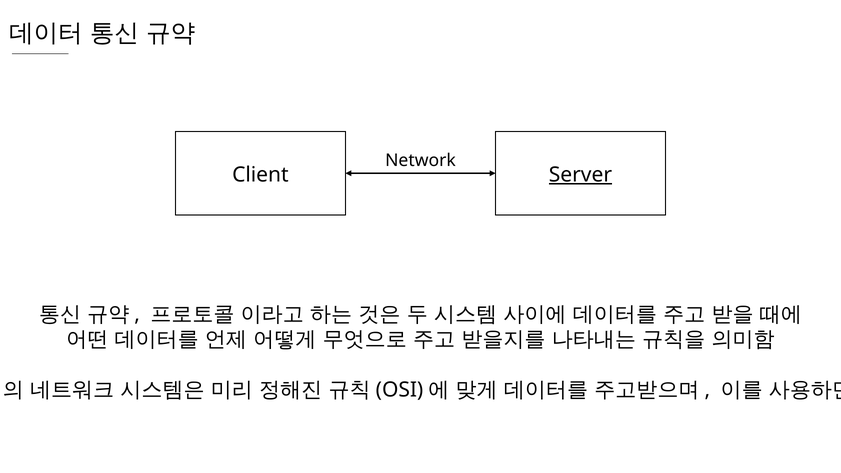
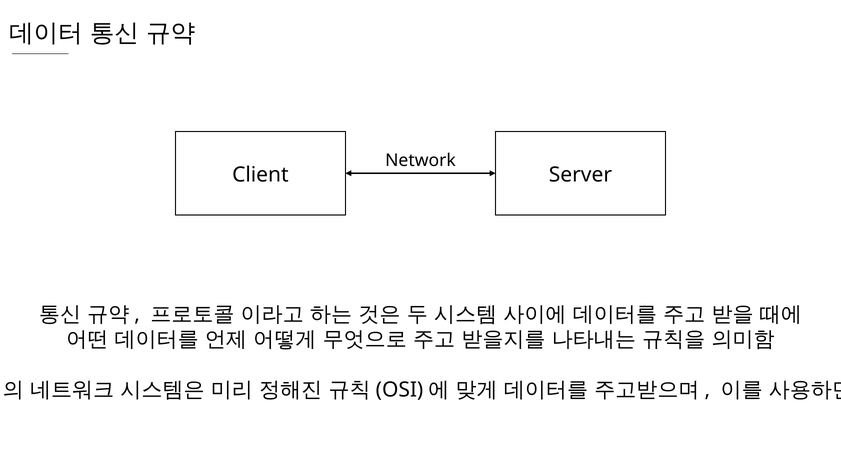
Server underline: present -> none (580, 175)
